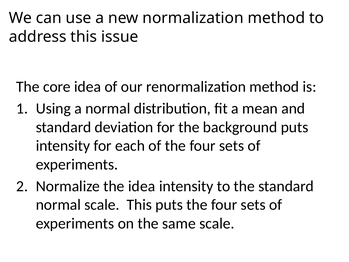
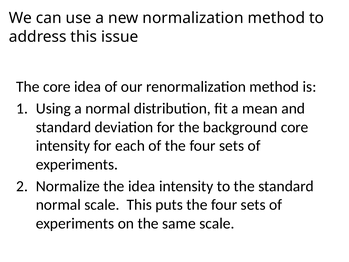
background puts: puts -> core (295, 127)
